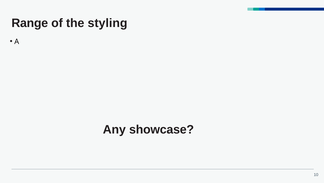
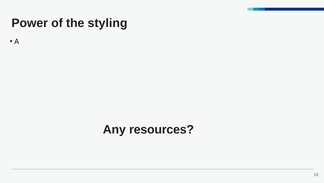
Range: Range -> Power (30, 23)
showcase: showcase -> resources (162, 129)
